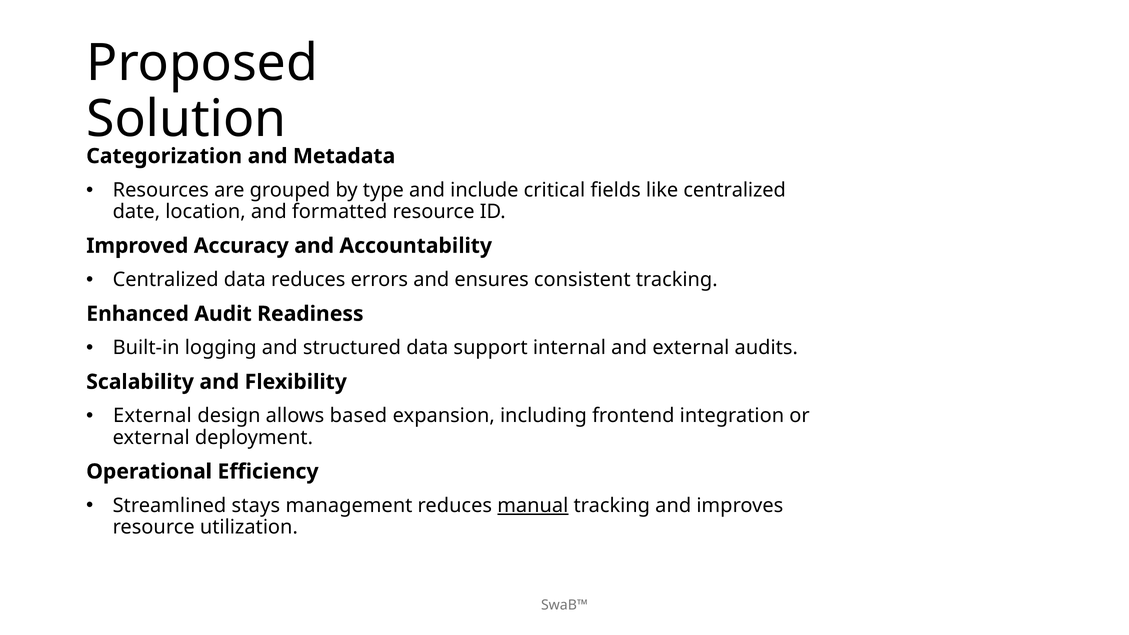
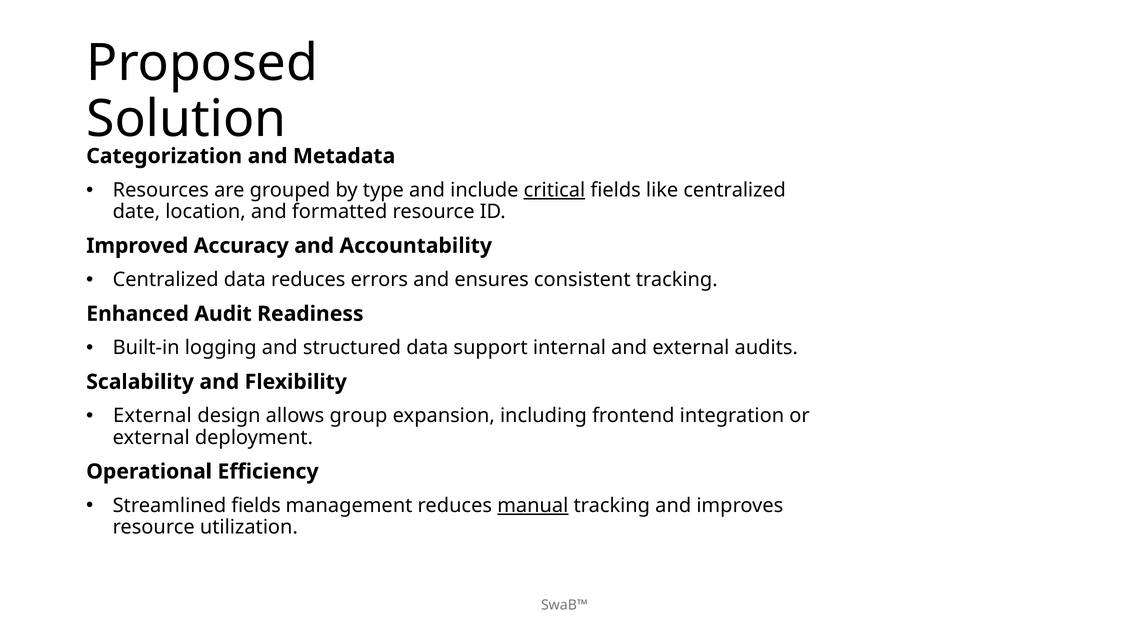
critical underline: none -> present (554, 190)
based: based -> group (358, 416)
Streamlined stays: stays -> fields (256, 506)
